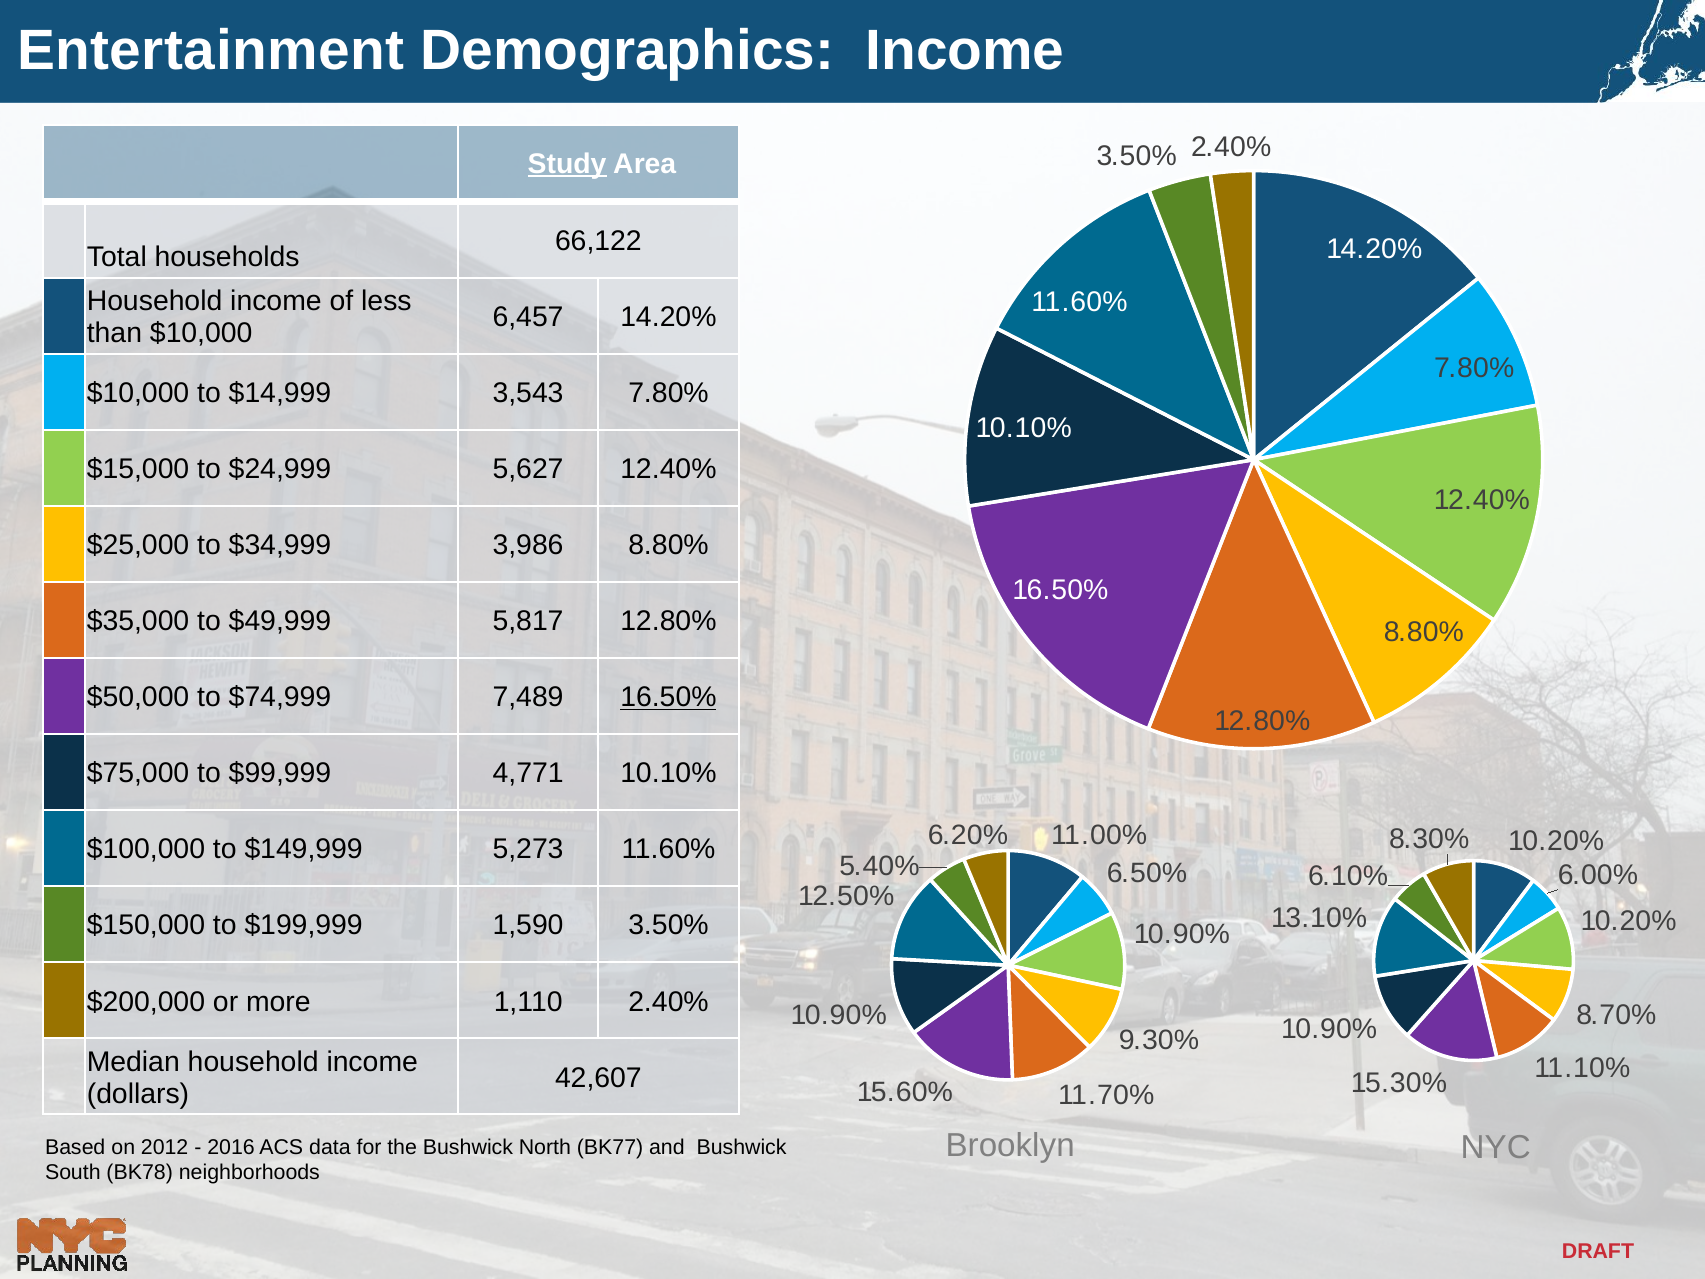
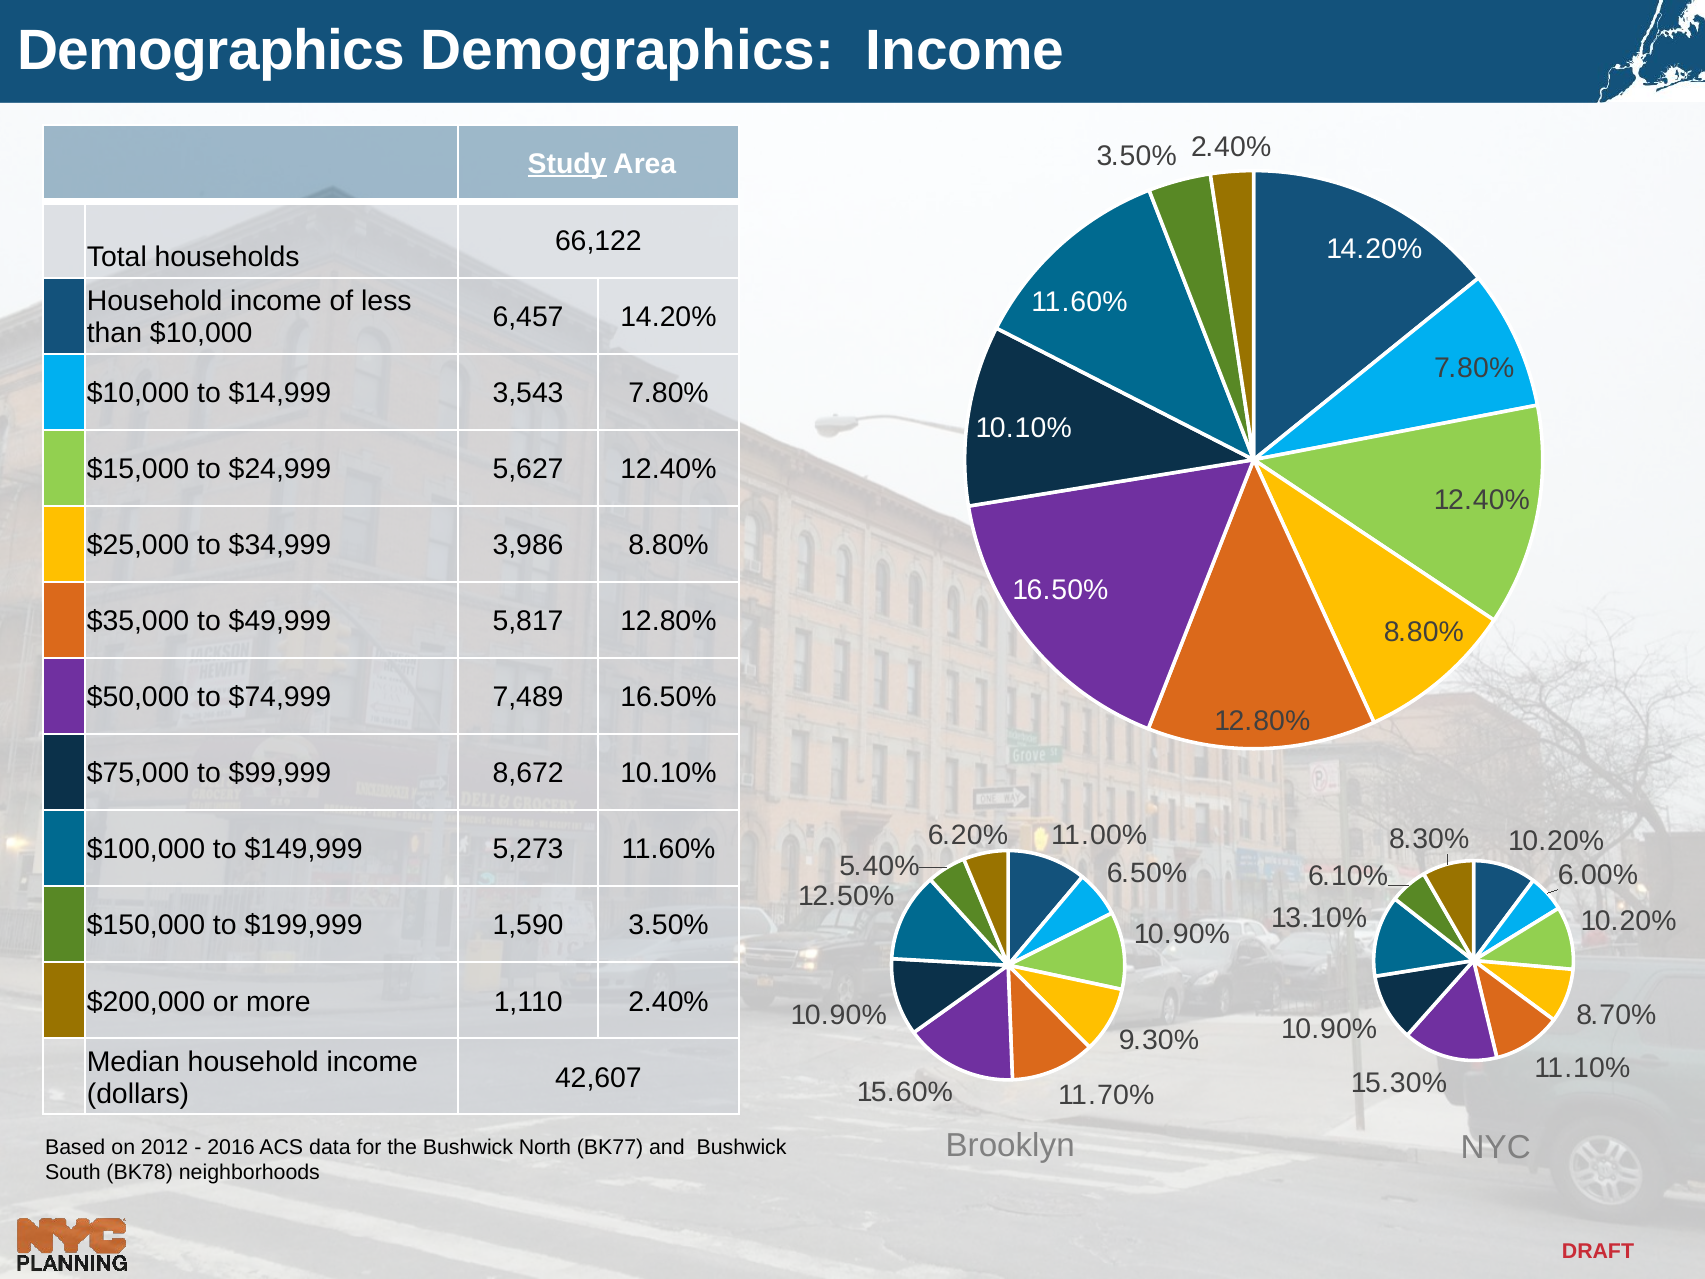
Entertainment: Entertainment -> Demographics (211, 51)
16.50% underline: present -> none (668, 697)
4,771: 4,771 -> 8,672 (528, 773)
